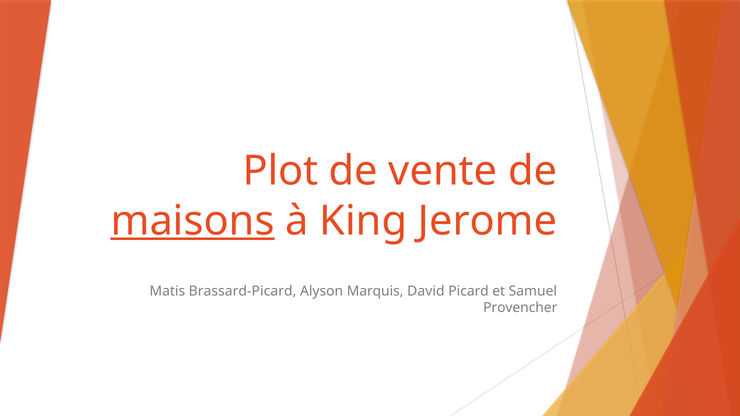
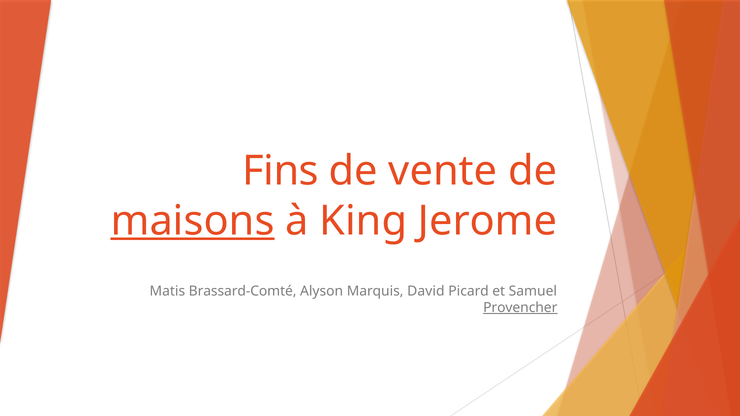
Plot: Plot -> Fins (280, 171)
Brassard-Picard: Brassard-Picard -> Brassard-Comté (243, 291)
Provencher underline: none -> present (520, 308)
